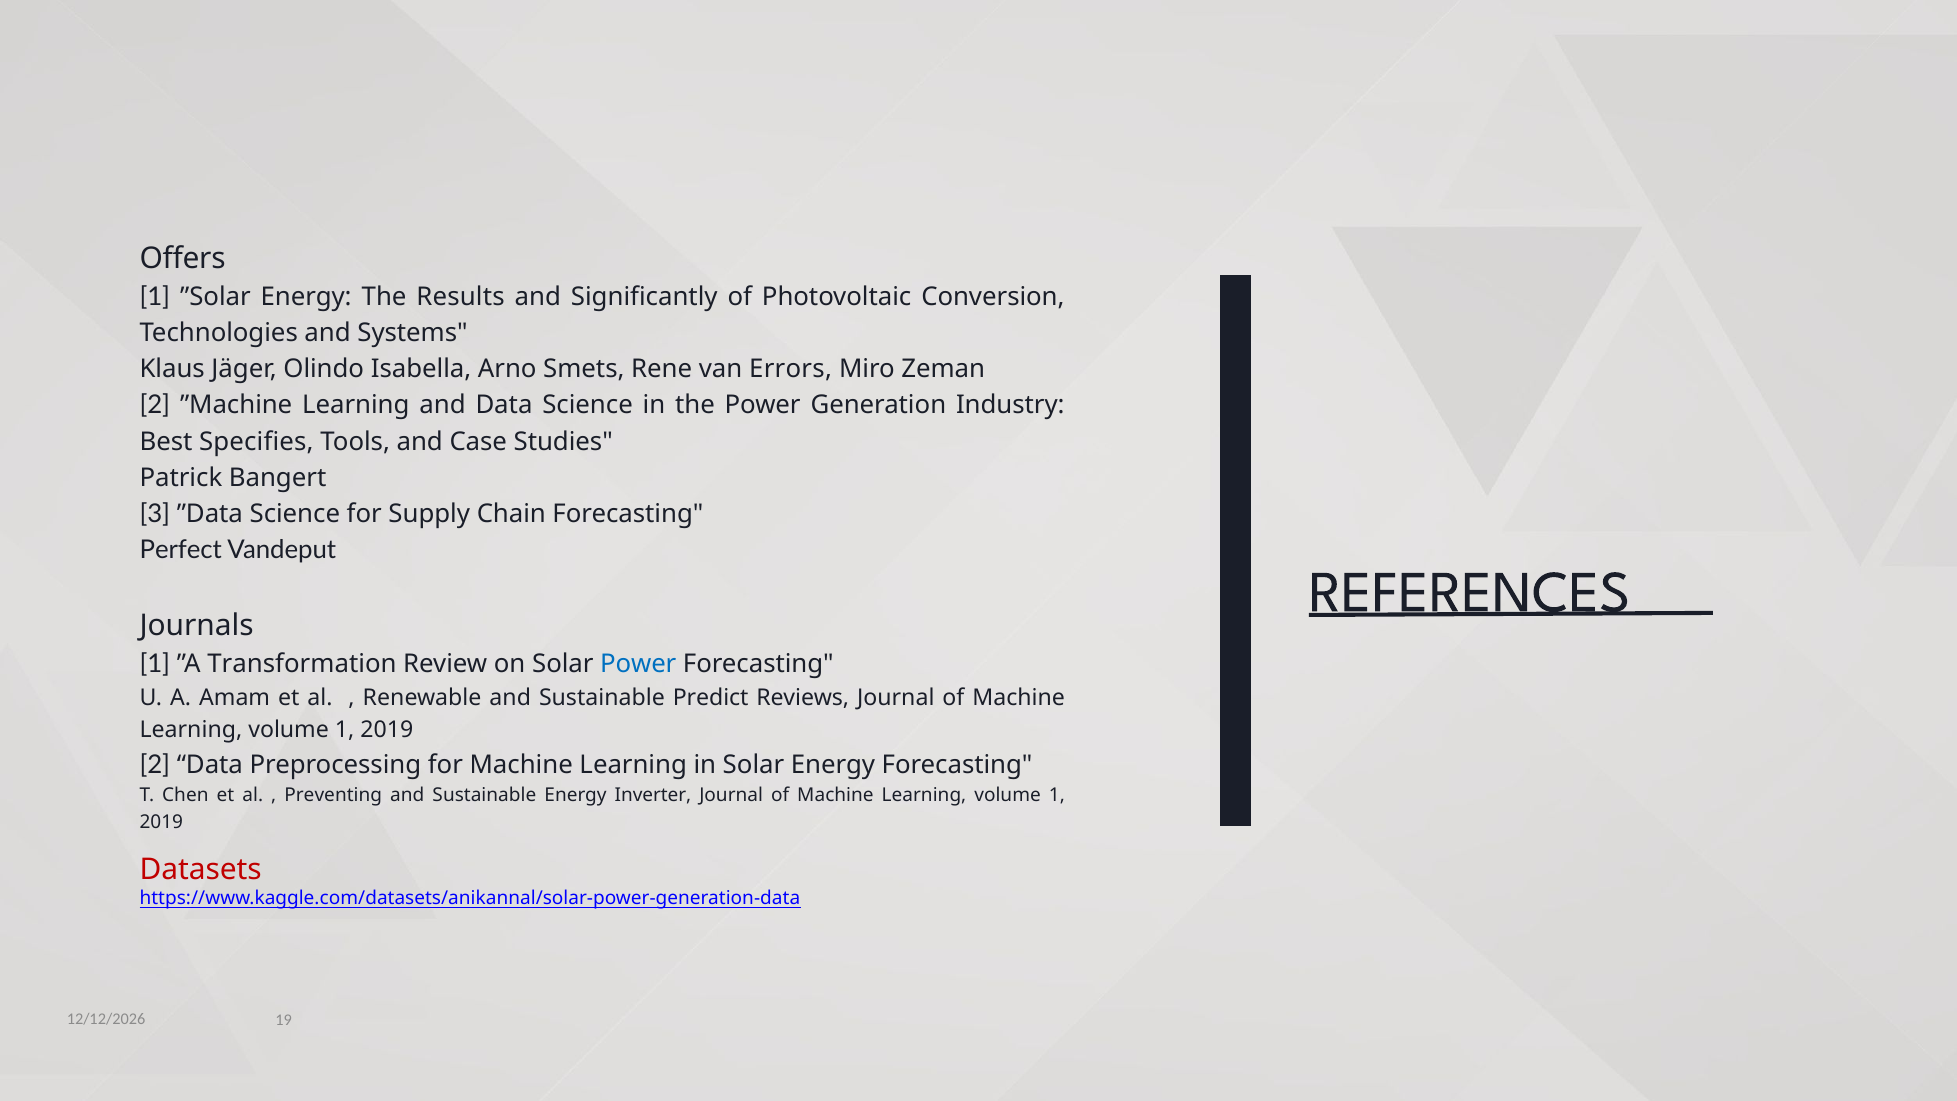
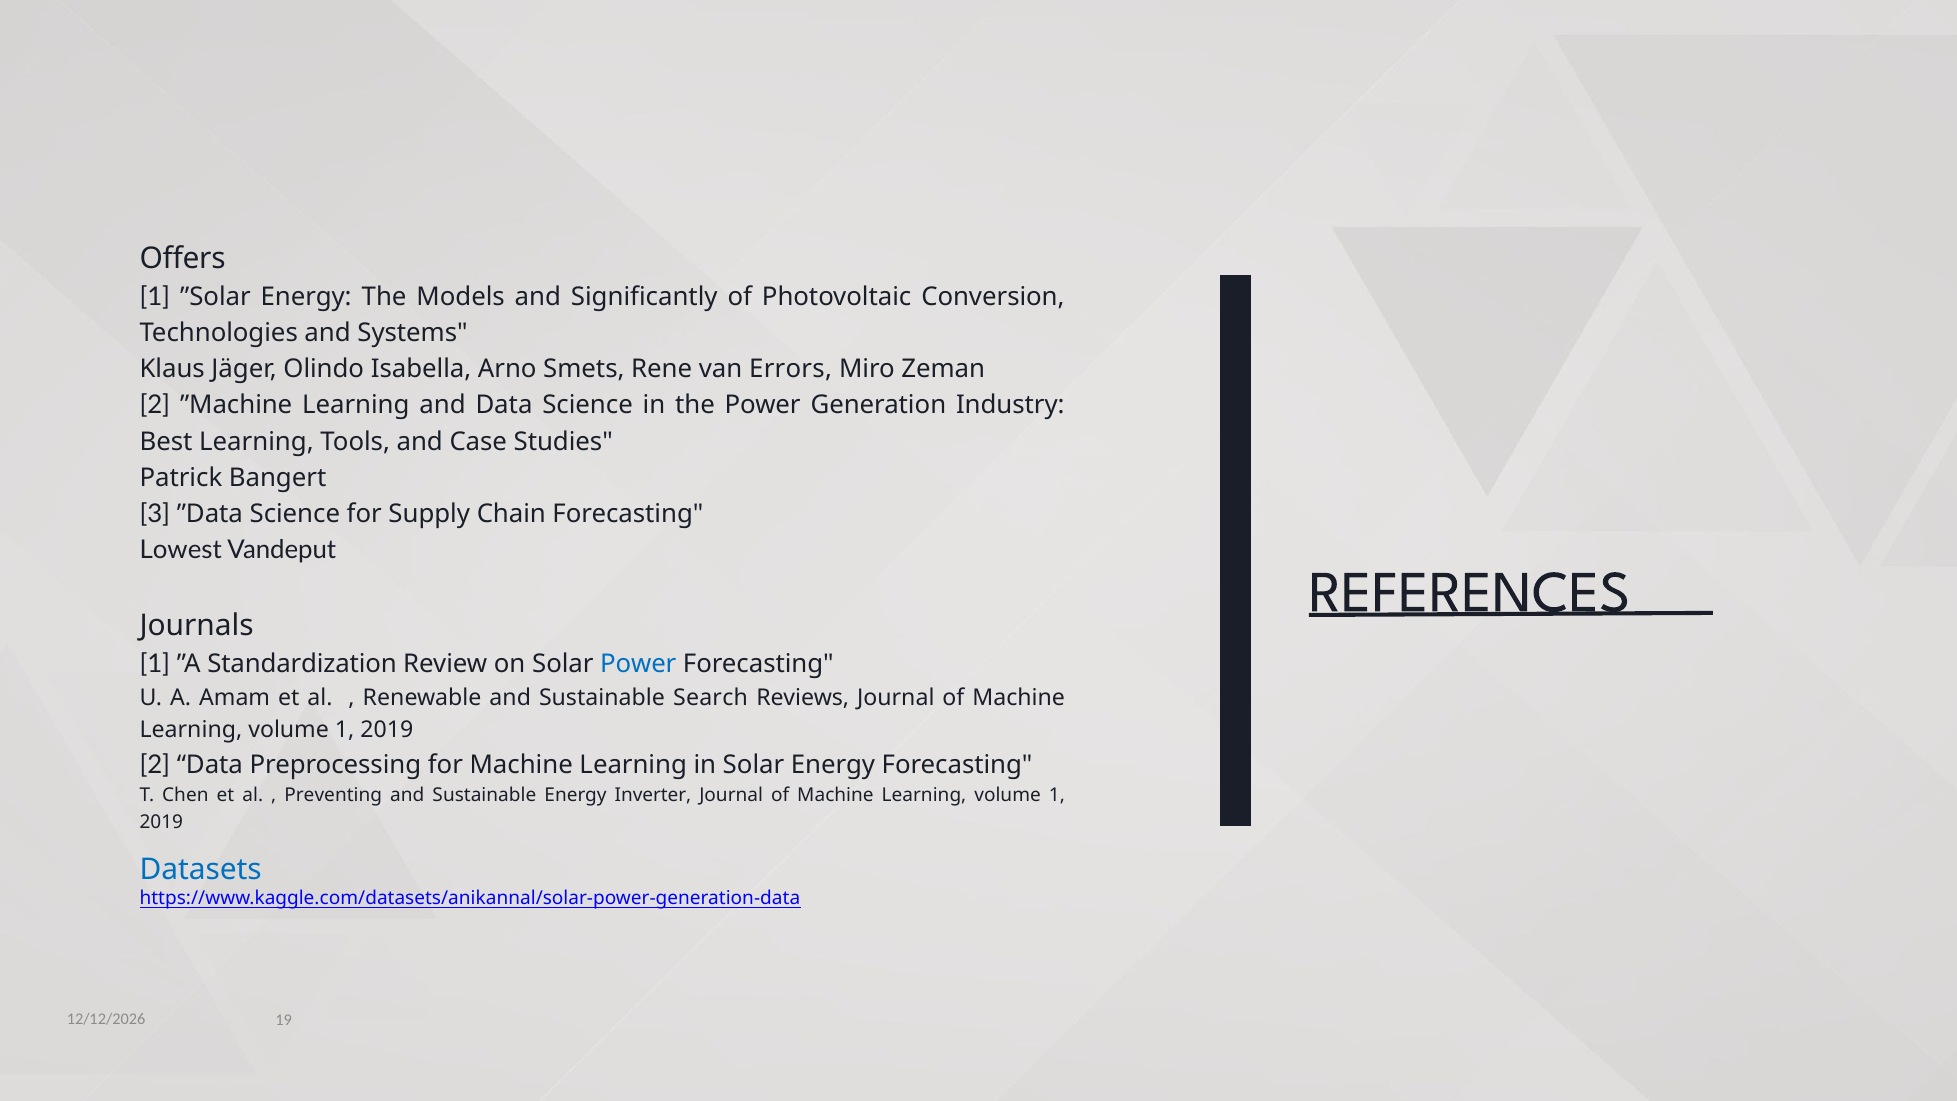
Results: Results -> Models (461, 297)
Best Specifies: Specifies -> Learning (256, 441)
Perfect: Perfect -> Lowest (181, 550)
Transformation: Transformation -> Standardization (302, 664)
Predict: Predict -> Search (710, 698)
Datasets colour: red -> blue (201, 869)
